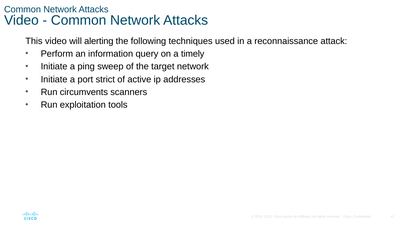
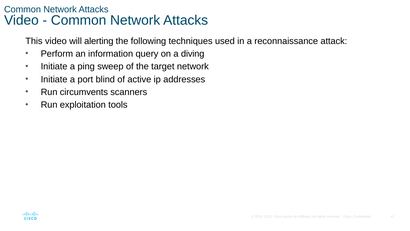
timely: timely -> diving (193, 54)
strict: strict -> blind (105, 79)
